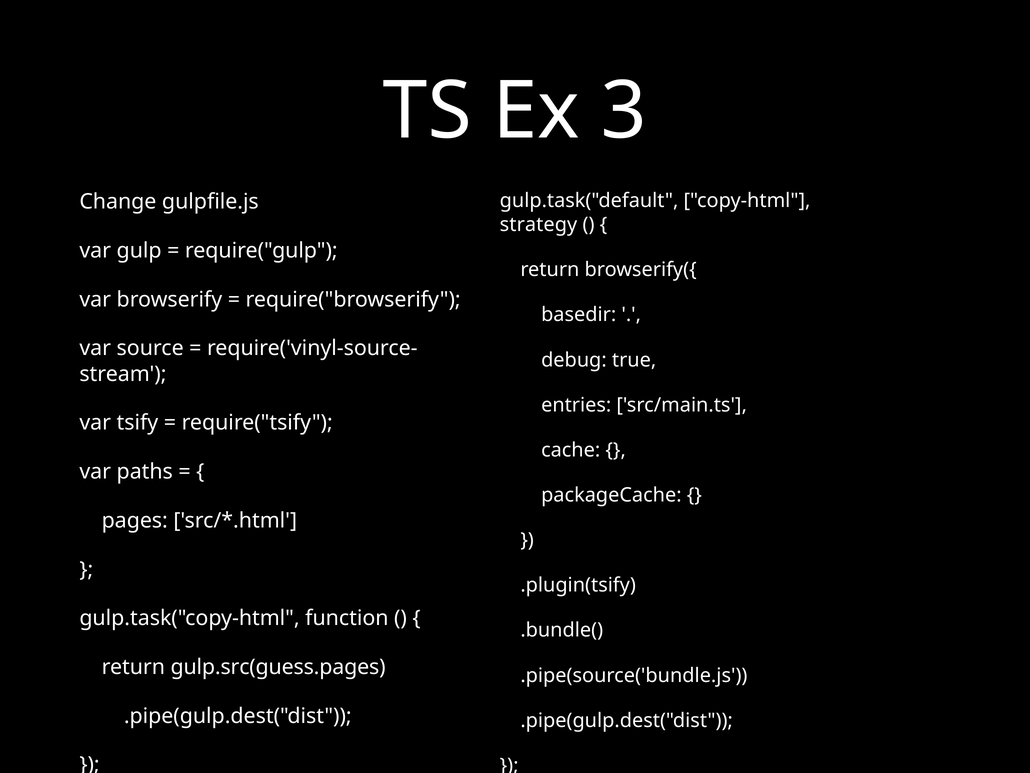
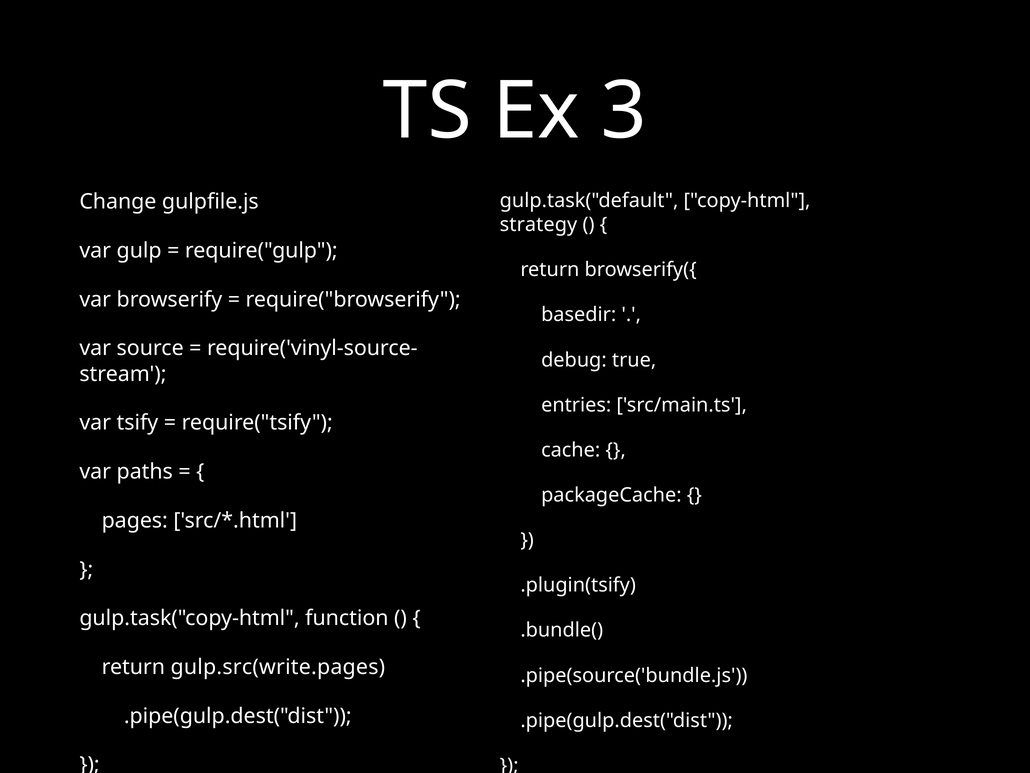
gulp.src(guess.pages: gulp.src(guess.pages -> gulp.src(write.pages (278, 667)
